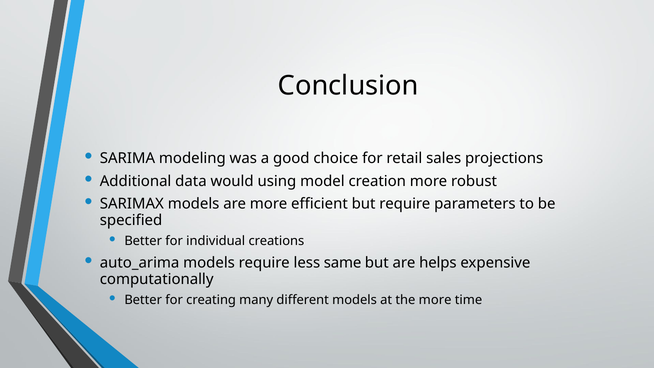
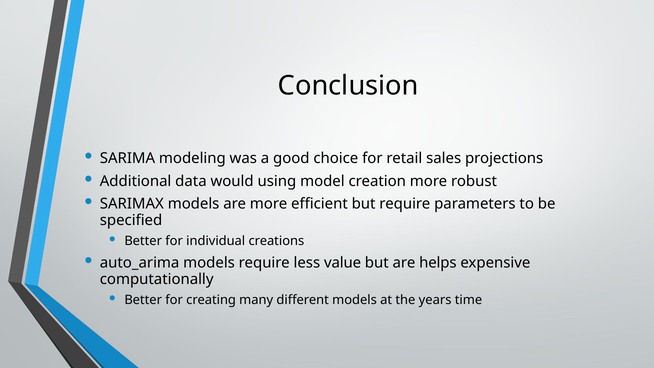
same: same -> value (343, 263)
the more: more -> years (435, 300)
